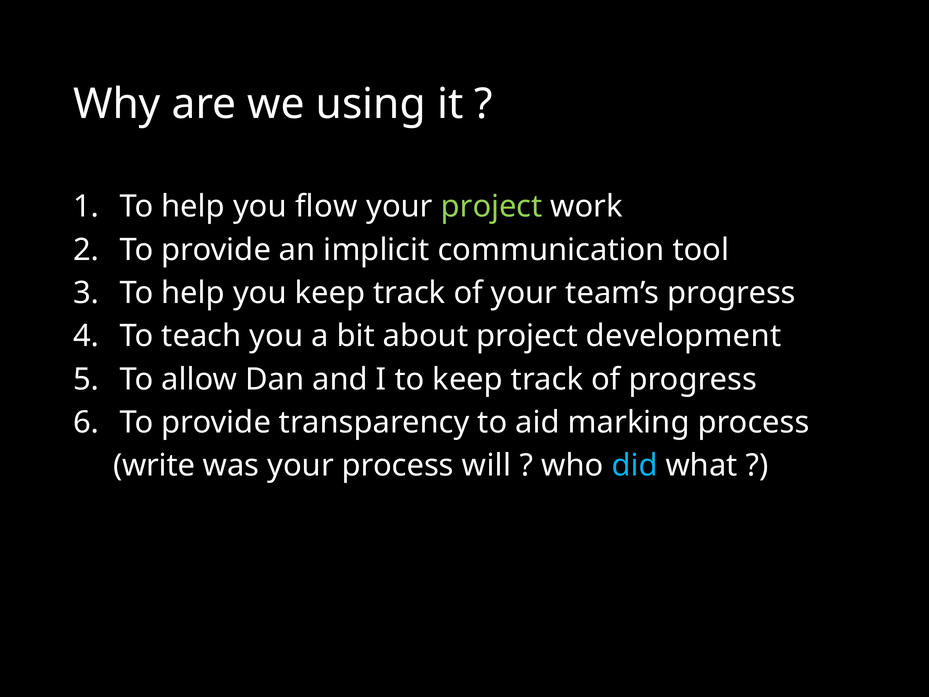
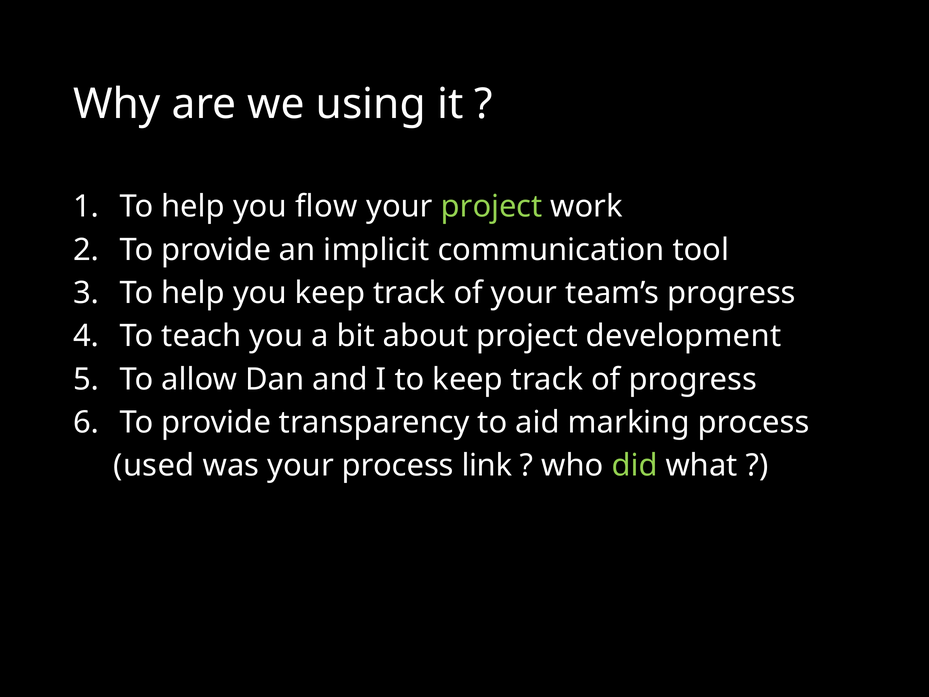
write: write -> used (154, 465)
will: will -> link (487, 465)
did colour: light blue -> light green (635, 465)
